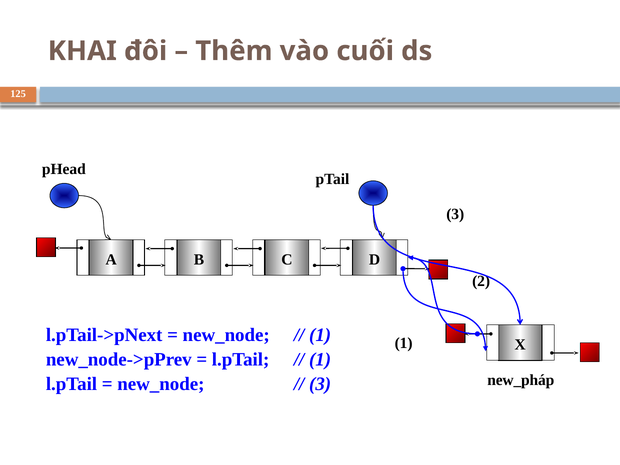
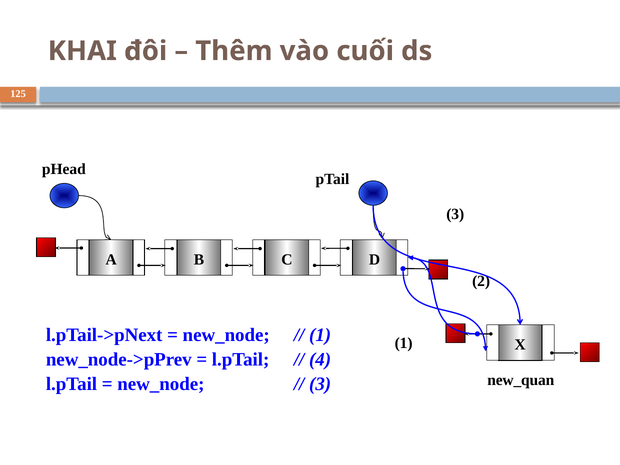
1: 1 -> 4 (320, 359)
new_pháp: new_pháp -> new_quan (521, 380)
